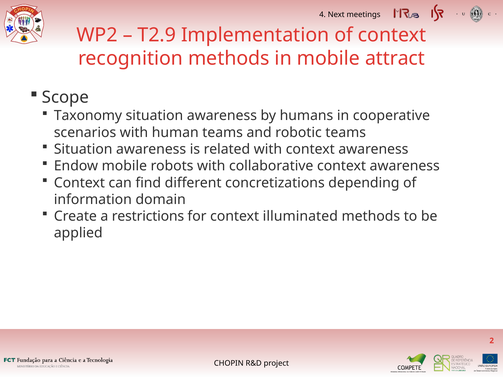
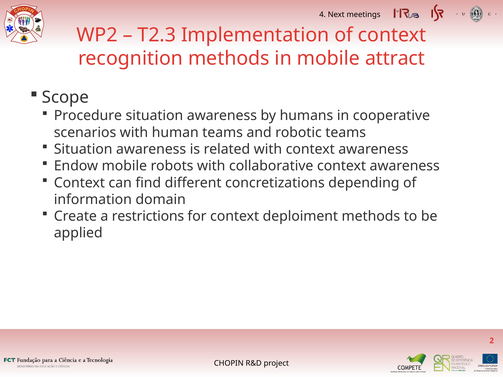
T2.9: T2.9 -> T2.3 (157, 35)
Taxonomy: Taxonomy -> Procedure (88, 116)
illuminated: illuminated -> deploiment (300, 216)
